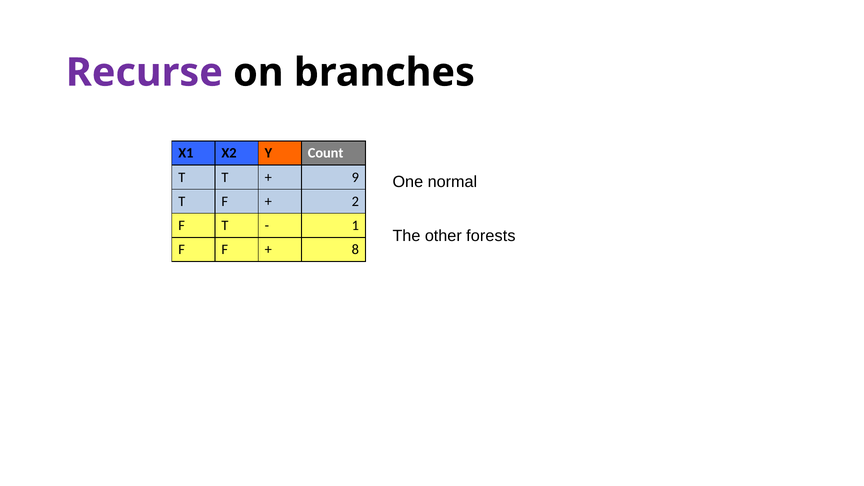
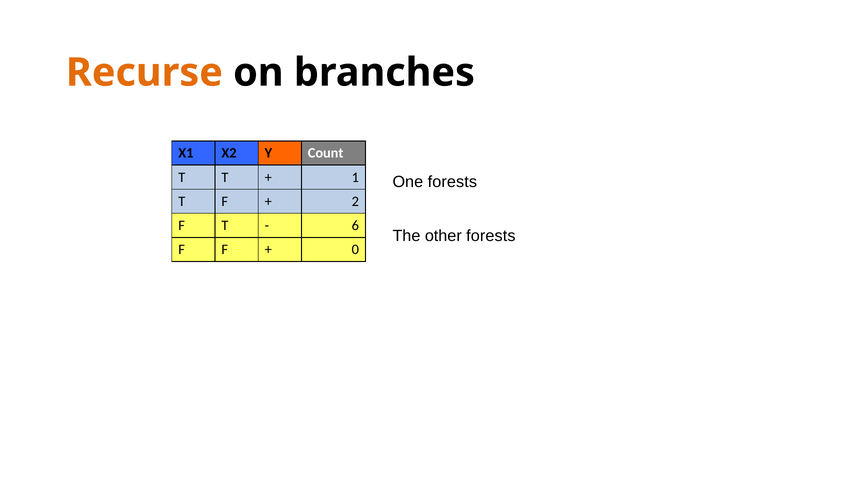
Recurse colour: purple -> orange (144, 73)
9: 9 -> 1 (355, 177)
One normal: normal -> forests (452, 182)
1: 1 -> 6 (355, 226)
8: 8 -> 0 (355, 250)
